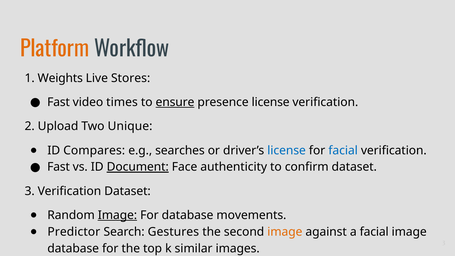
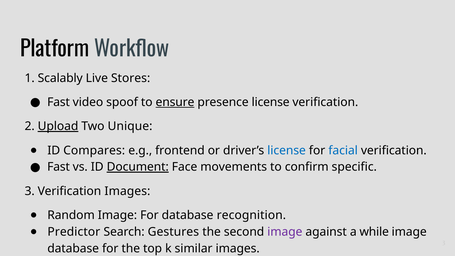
Platform colour: orange -> black (55, 49)
Weights: Weights -> Scalably (60, 78)
times: times -> spoof (122, 102)
Upload underline: none -> present (58, 126)
searches: searches -> frontend (180, 150)
authenticity: authenticity -> movements (234, 167)
confirm dataset: dataset -> specific (354, 167)
Verification Dataset: Dataset -> Images (127, 191)
Image underline: present -> none (117, 215)
movements: movements -> recognition (251, 215)
image colour: orange -> purple (285, 232)
a facial: facial -> while (374, 232)
